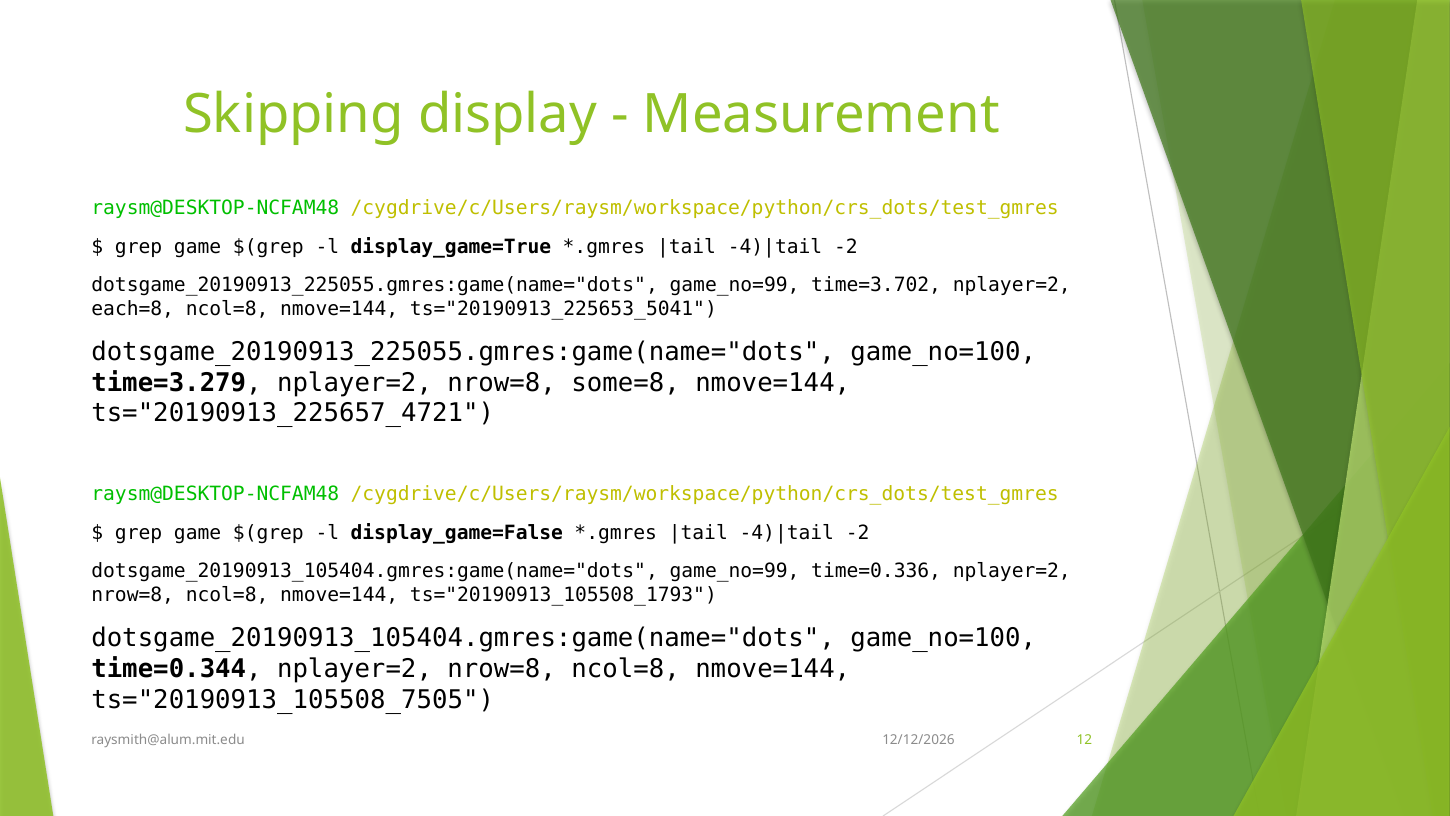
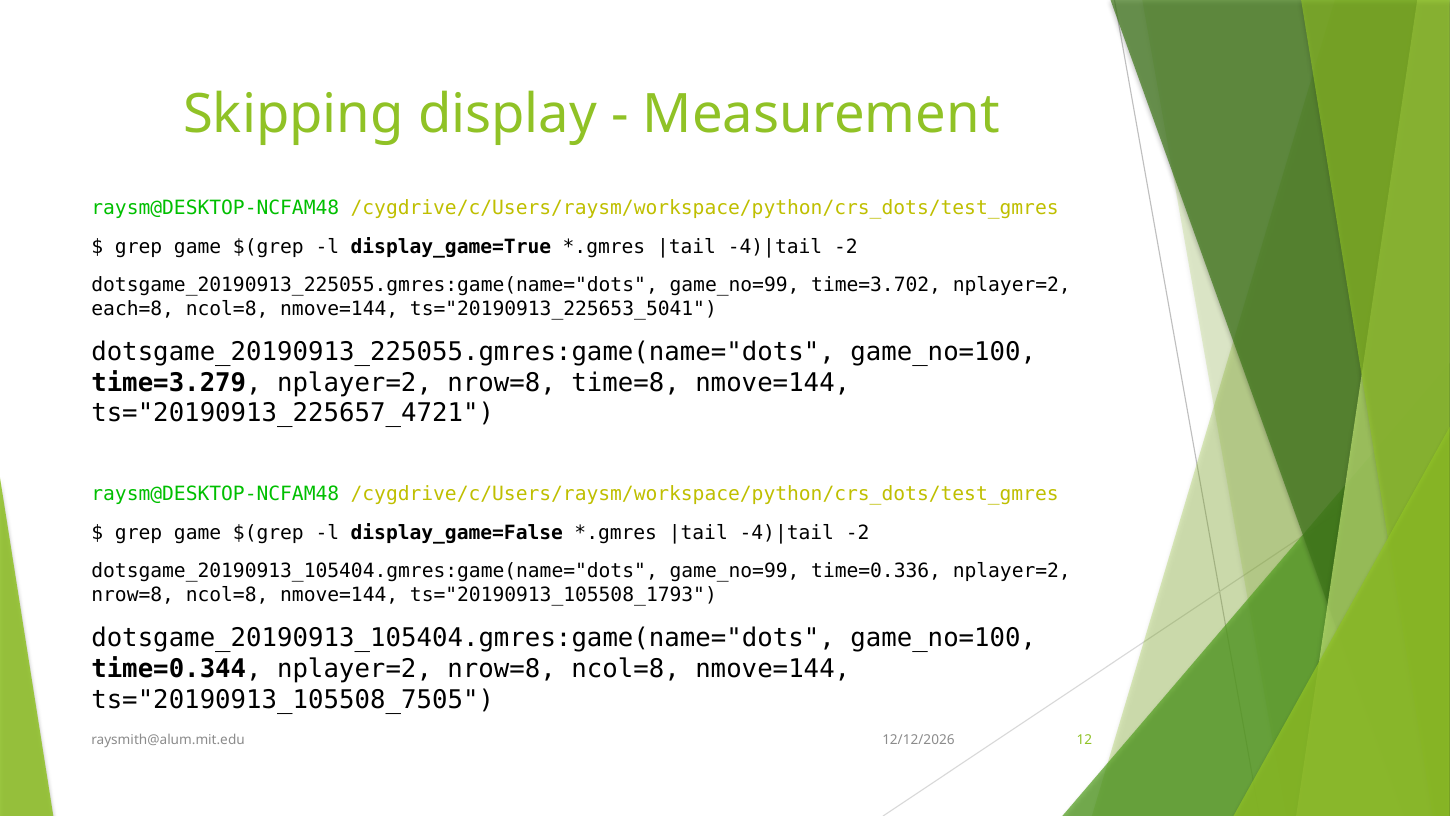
some=8: some=8 -> time=8 (626, 382)
